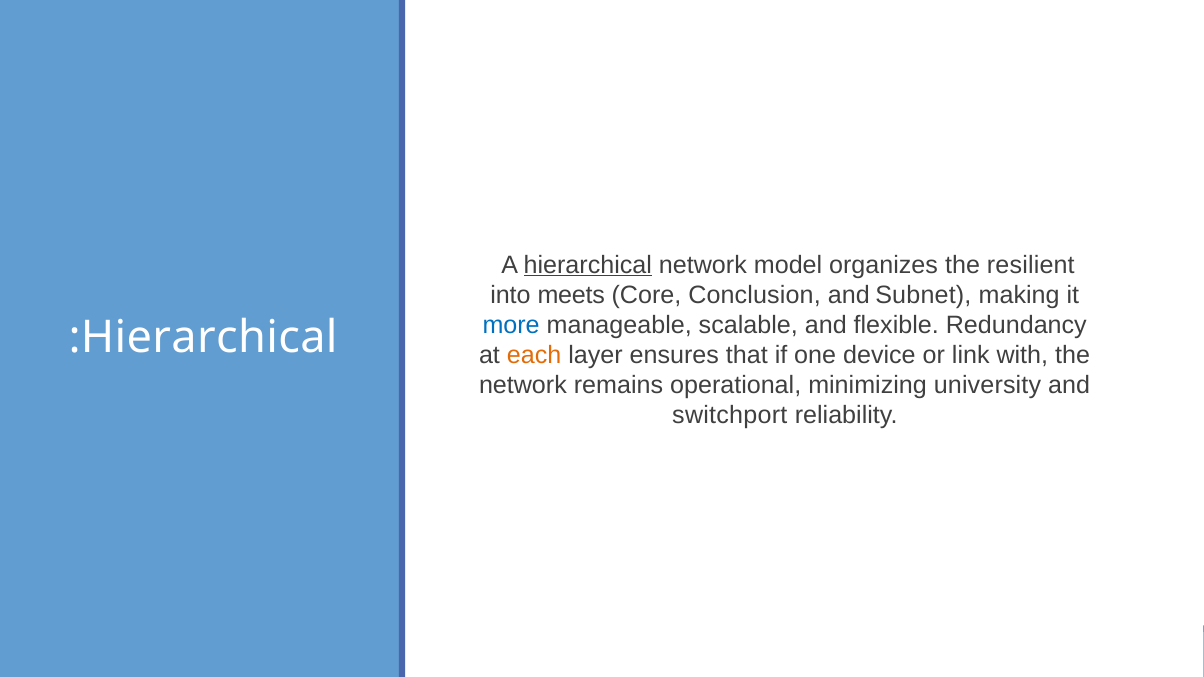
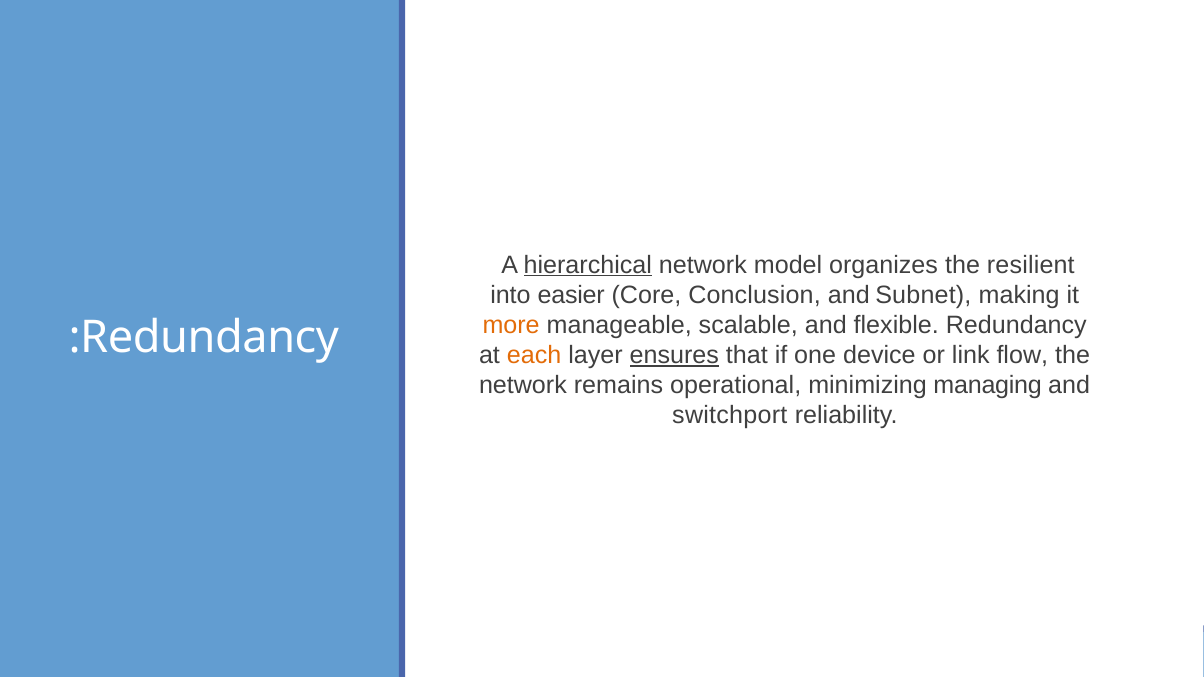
meets: meets -> easier (571, 295)
more colour: blue -> orange (511, 325)
Hierarchical: Hierarchical -> Redundancy (210, 338)
ensures underline: none -> present (674, 355)
with: with -> flow (1022, 355)
university: university -> managing (988, 386)
